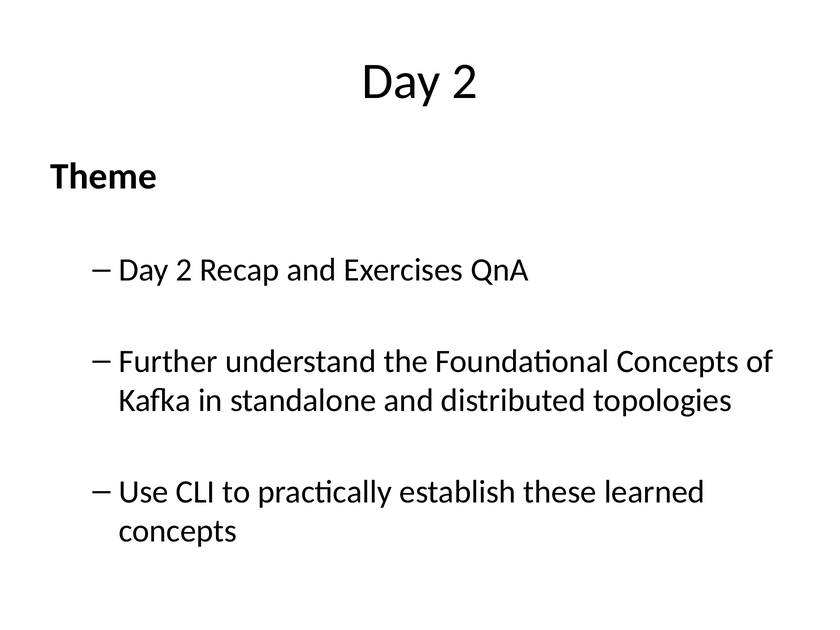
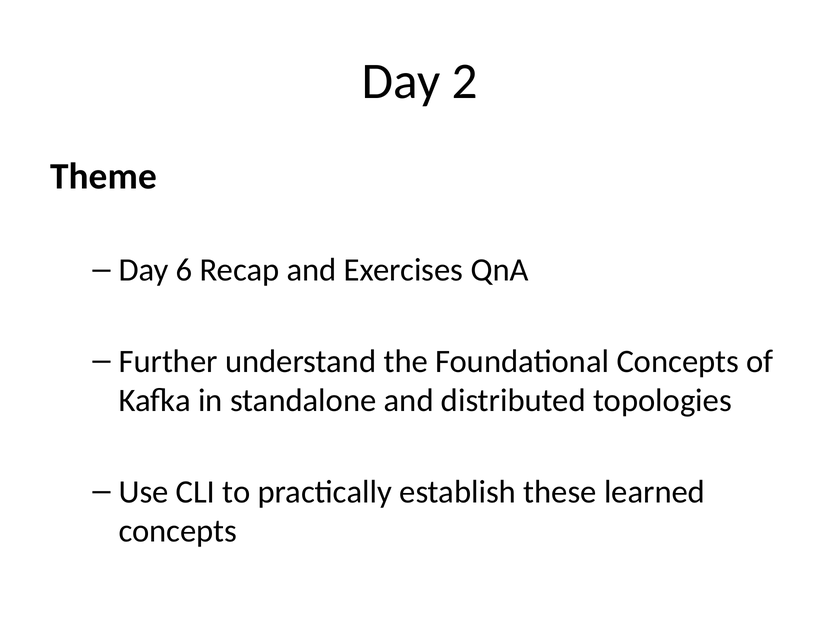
2: 2 -> 6 (184, 270)
